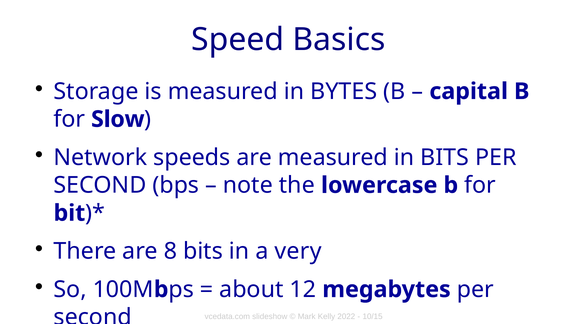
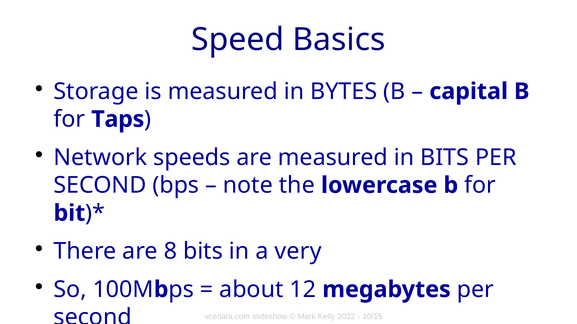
Slow: Slow -> Taps (118, 119)
